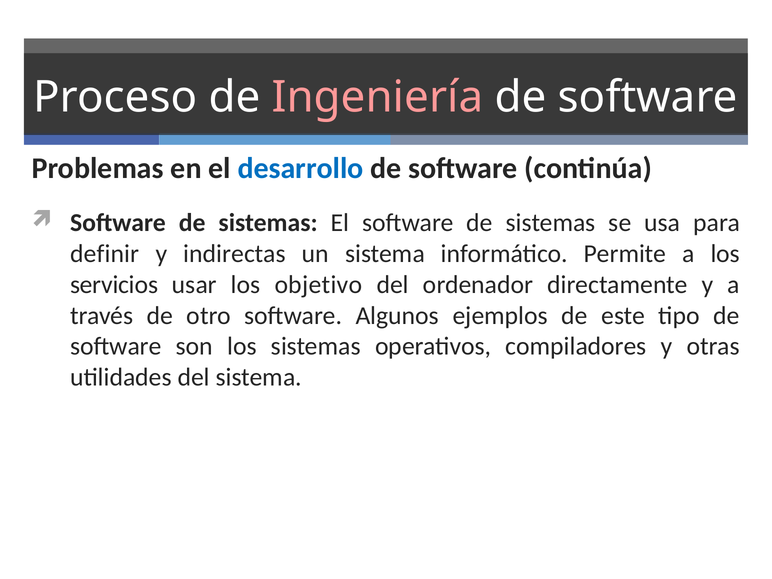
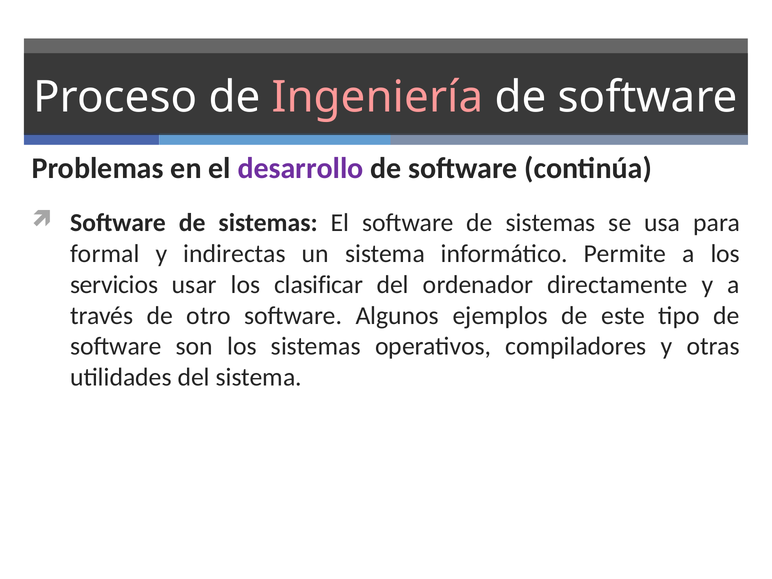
desarrollo colour: blue -> purple (301, 168)
definir: definir -> formal (105, 254)
objetivo: objetivo -> clasificar (319, 285)
